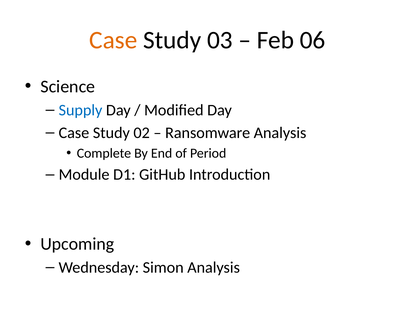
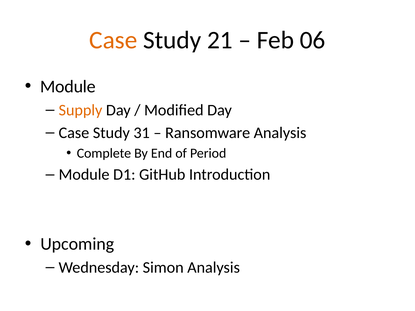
03: 03 -> 21 (220, 40)
Science: Science -> Module (68, 87)
Supply colour: blue -> orange (80, 110)
02: 02 -> 31 (142, 133)
